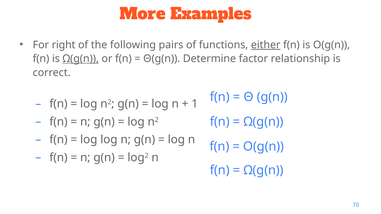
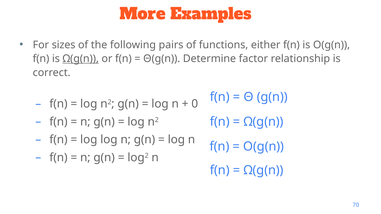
right: right -> sizes (64, 45)
either underline: present -> none (266, 45)
1: 1 -> 0 (195, 104)
